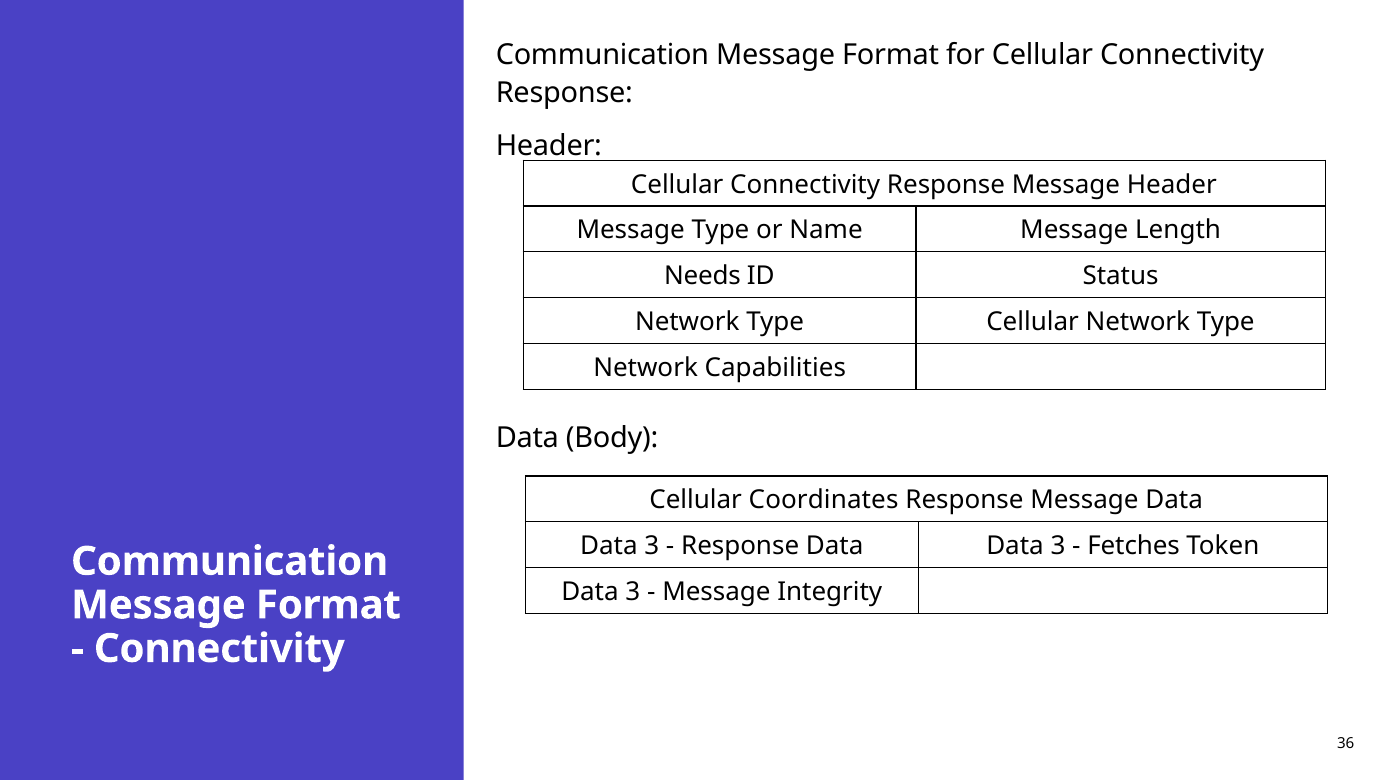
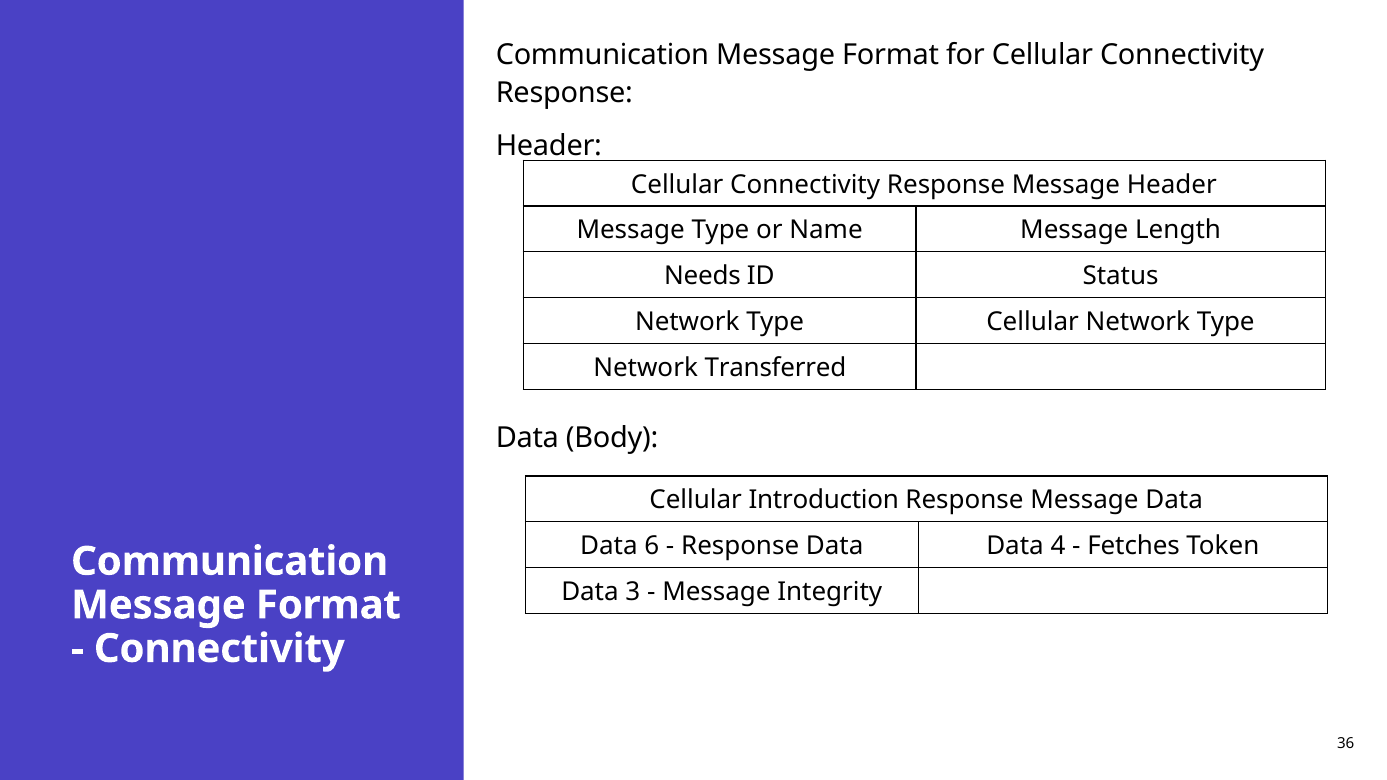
Capabilities: Capabilities -> Transferred (775, 368)
Coordinates: Coordinates -> Introduction (824, 500)
3: 3 -> 6 (652, 546)
Response Data Data 3: 3 -> 4 (1058, 546)
